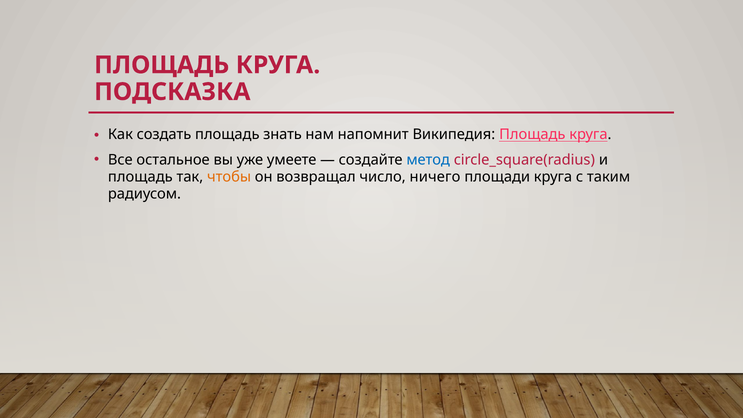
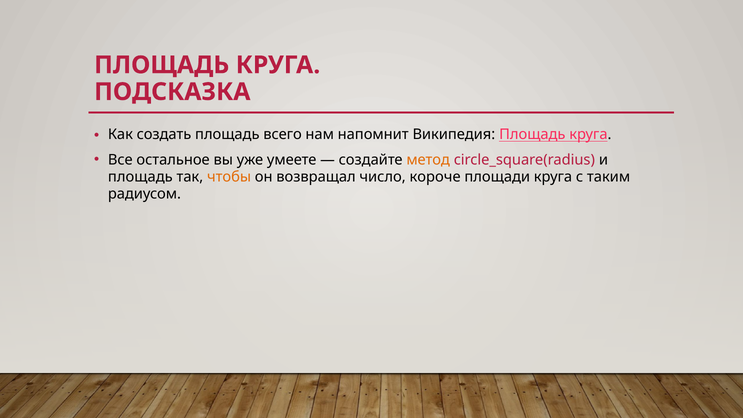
знать: знать -> всего (283, 135)
метод colour: blue -> orange (428, 160)
ничего: ничего -> короче (435, 177)
